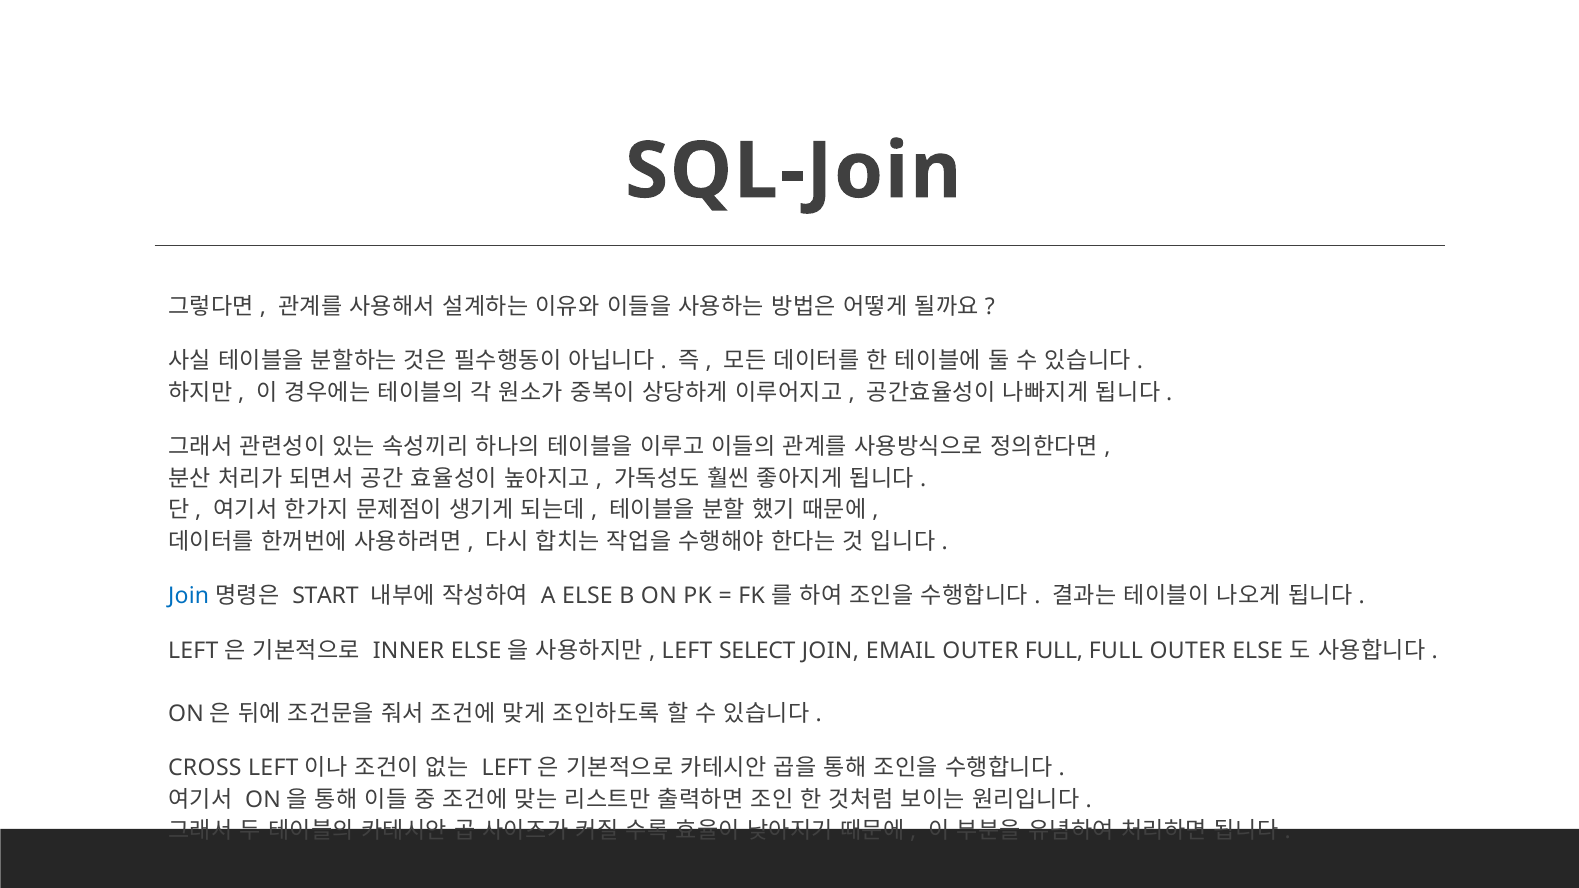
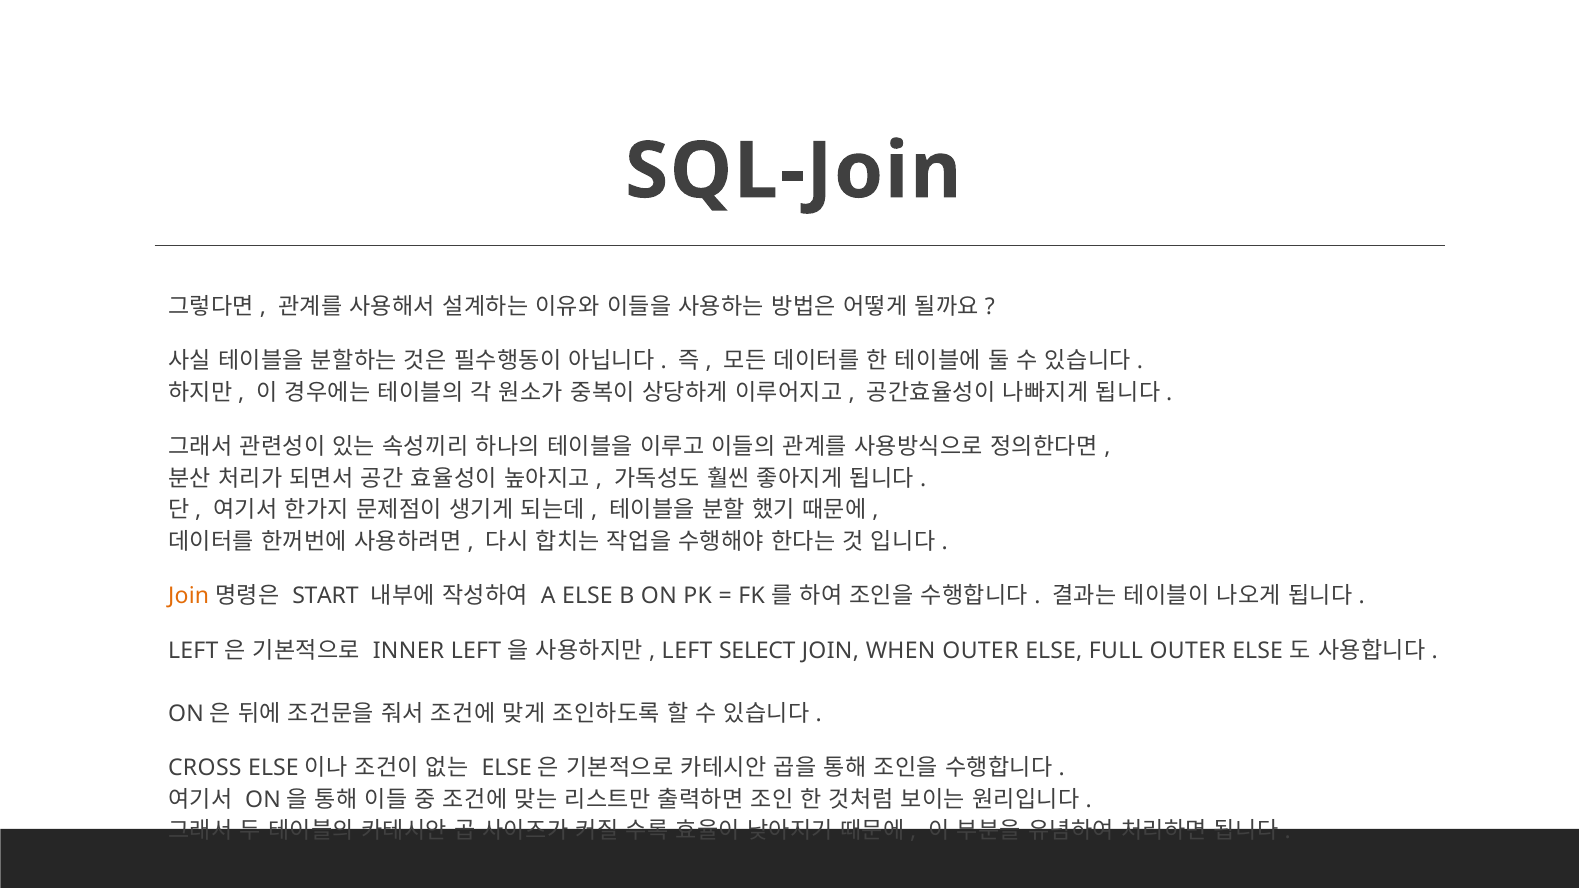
Join colour: blue -> orange (189, 596)
INNER ELSE: ELSE -> LEFT (476, 651)
EMAIL: EMAIL -> WHEN (901, 651)
FULL: FULL -> ELSE (1054, 651)
CROSS LEFT: LEFT -> ELSE (273, 768)
LEFT: LEFT -> ELSE (507, 768)
